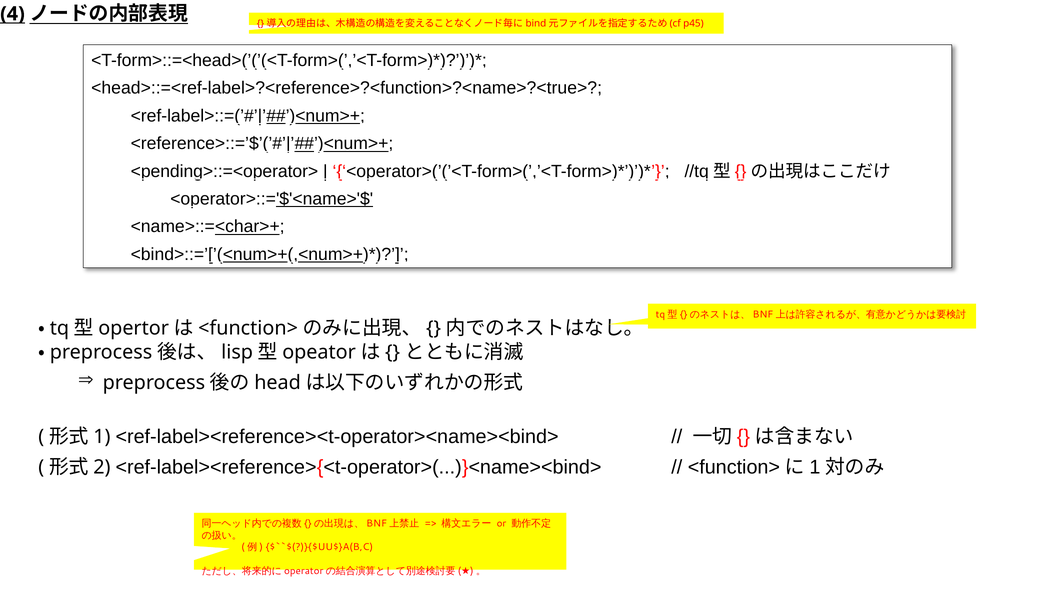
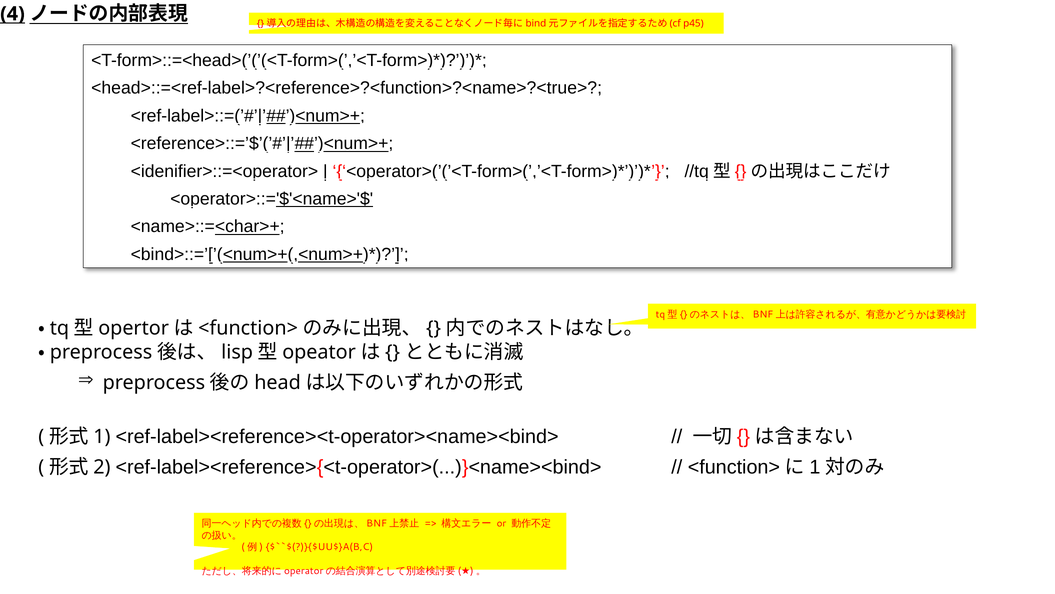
<pending>::=<operator>: <pending>::=<operator> -> <idenifier>::=<operator> (224, 171)
